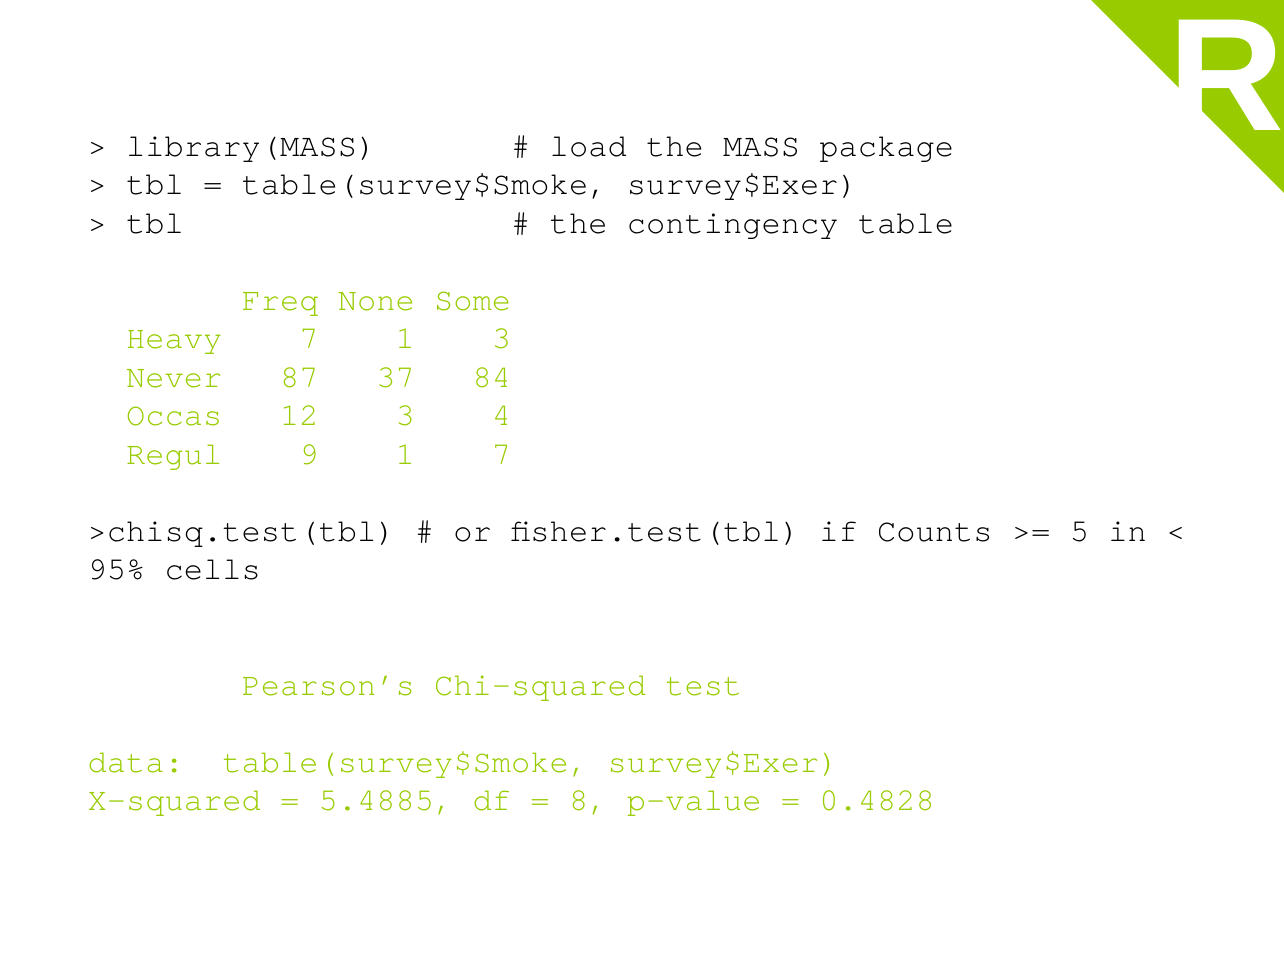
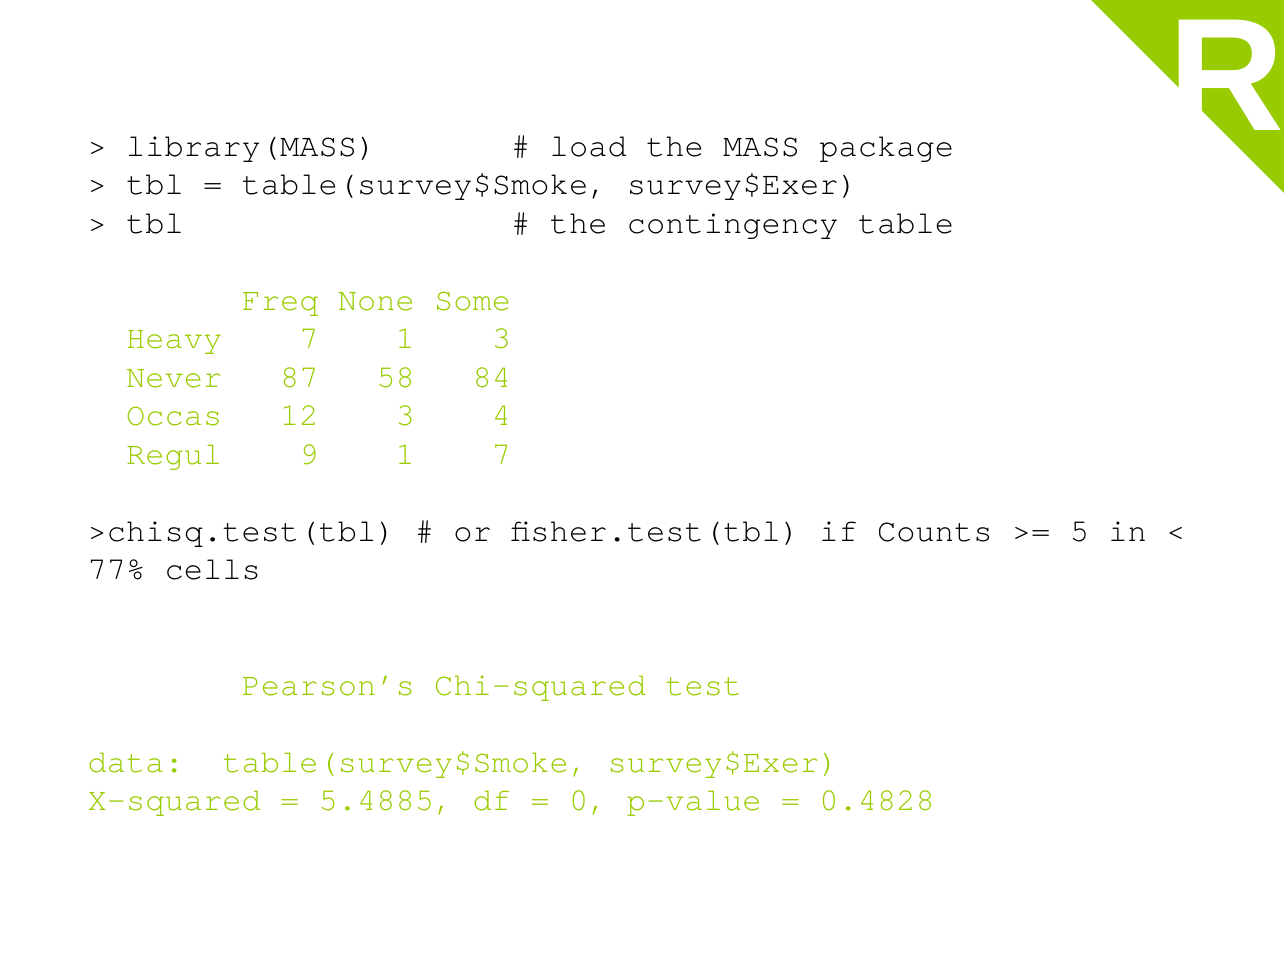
37: 37 -> 58 (396, 377)
95%: 95% -> 77% (116, 569)
8: 8 -> 0 (588, 800)
